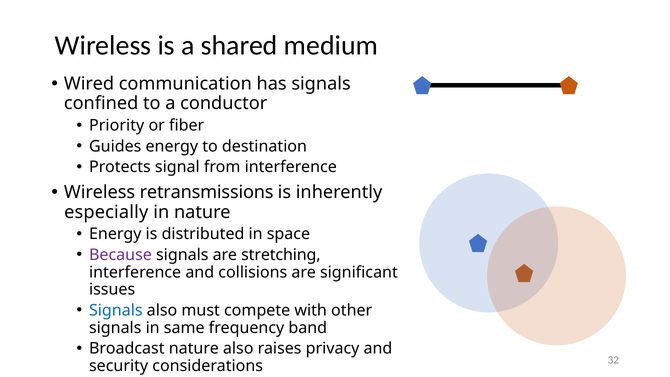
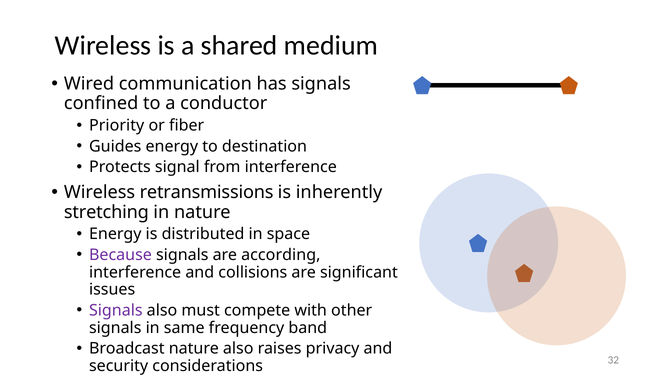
especially: especially -> stretching (106, 212)
stretching: stretching -> according (281, 255)
Signals colour: blue -> purple (116, 310)
